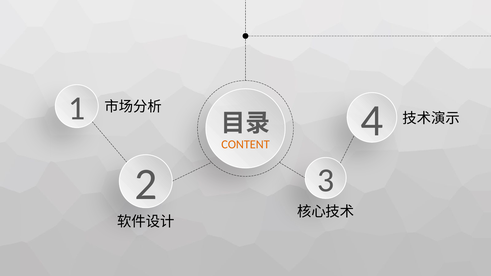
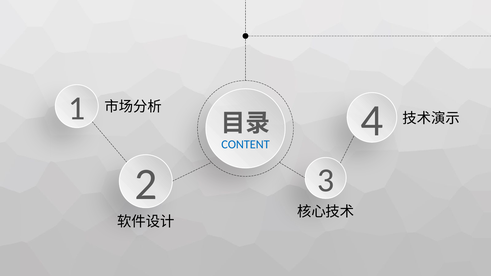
CONTENT colour: orange -> blue (245, 145)
